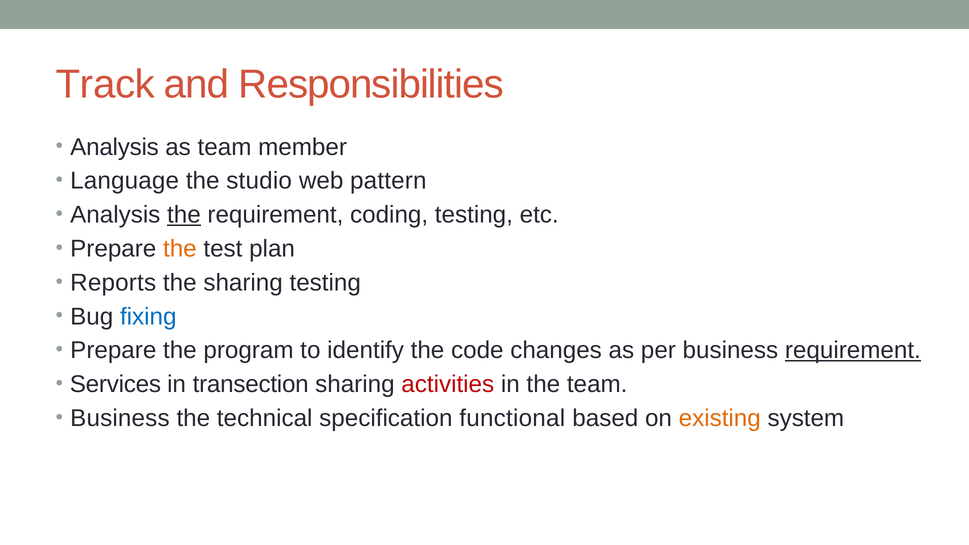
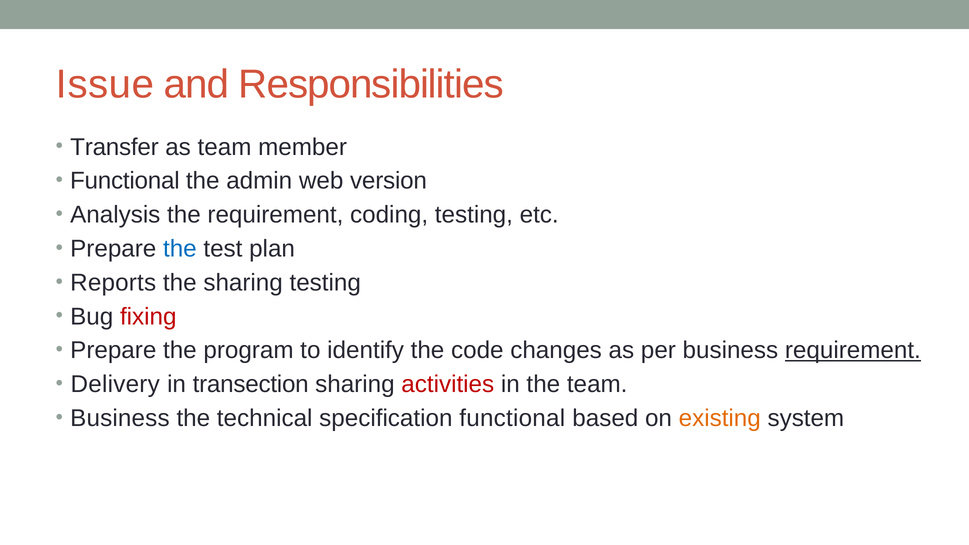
Track: Track -> Issue (105, 85)
Analysis: Analysis -> Transfer (115, 147)
Language: Language -> Functional (125, 181)
studio: studio -> admin (259, 181)
pattern: pattern -> version (389, 181)
the underline: present -> none (184, 215)
the colour: orange -> blue (180, 249)
fixing colour: blue -> red (148, 317)
Services: Services -> Delivery (115, 384)
